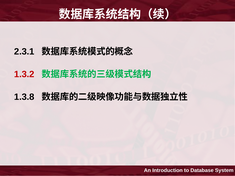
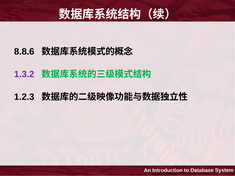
2.3.1: 2.3.1 -> 8.8.6 (24, 52)
1.3.2 colour: red -> purple (24, 74)
1.3.8: 1.3.8 -> 1.2.3 (24, 97)
